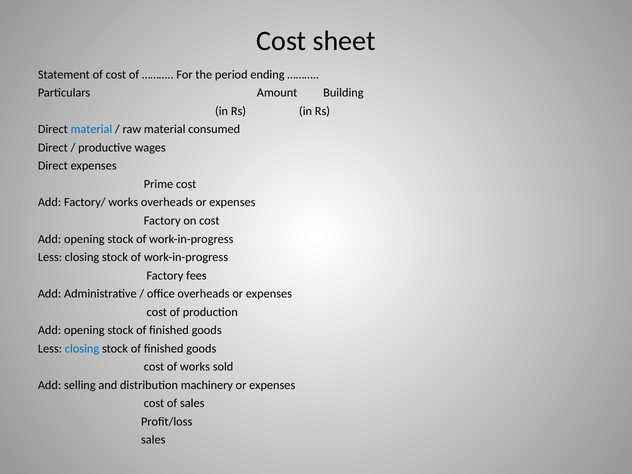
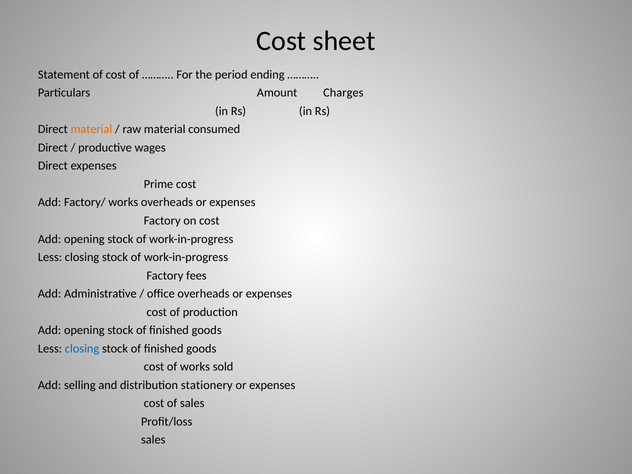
Building: Building -> Charges (343, 93)
material colour: blue -> orange (91, 129)
machinery: machinery -> stationery (207, 385)
